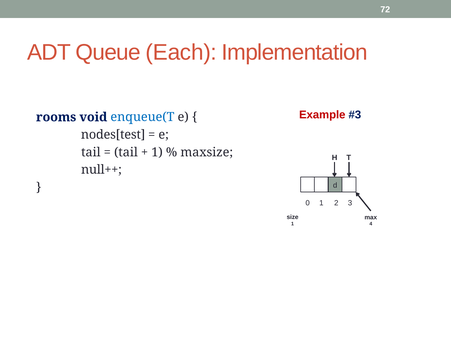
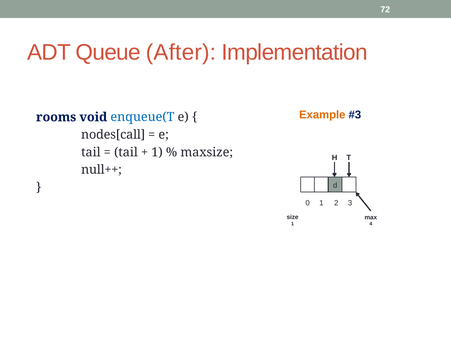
Each: Each -> After (181, 52)
Example colour: red -> orange (322, 115)
nodes[test: nodes[test -> nodes[call (113, 135)
